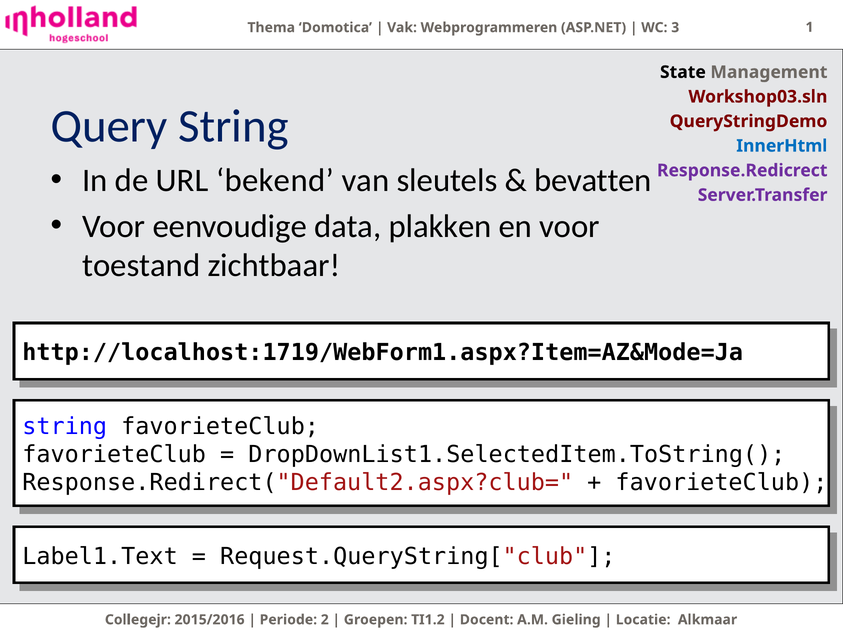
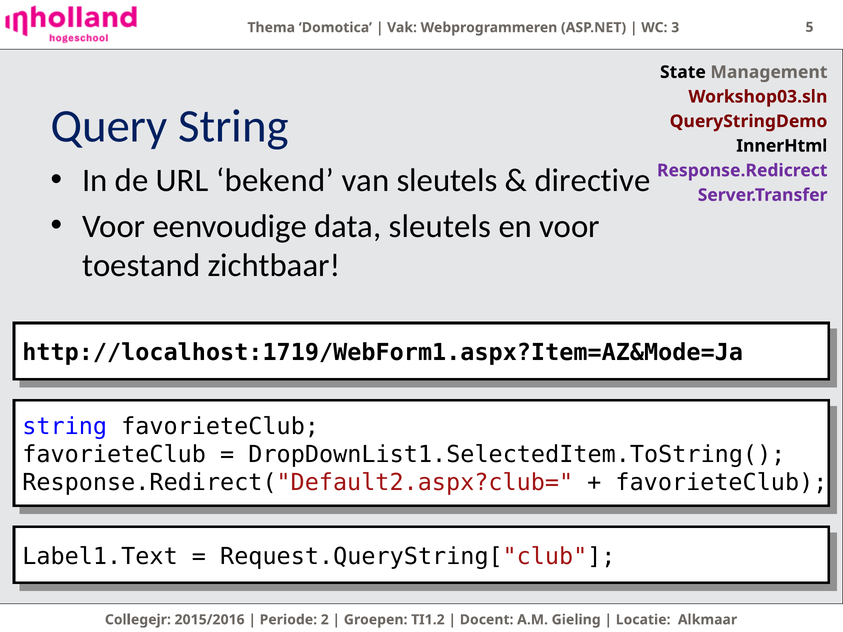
1: 1 -> 5 (810, 27)
InnerHtml colour: blue -> black (782, 146)
bevatten: bevatten -> directive (593, 181)
data plakken: plakken -> sleutels (440, 227)
